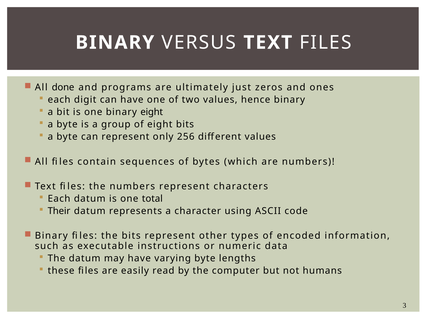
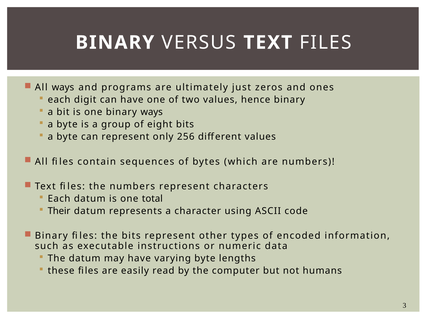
All done: done -> ways (63, 87)
binary eight: eight -> ways (152, 112)
